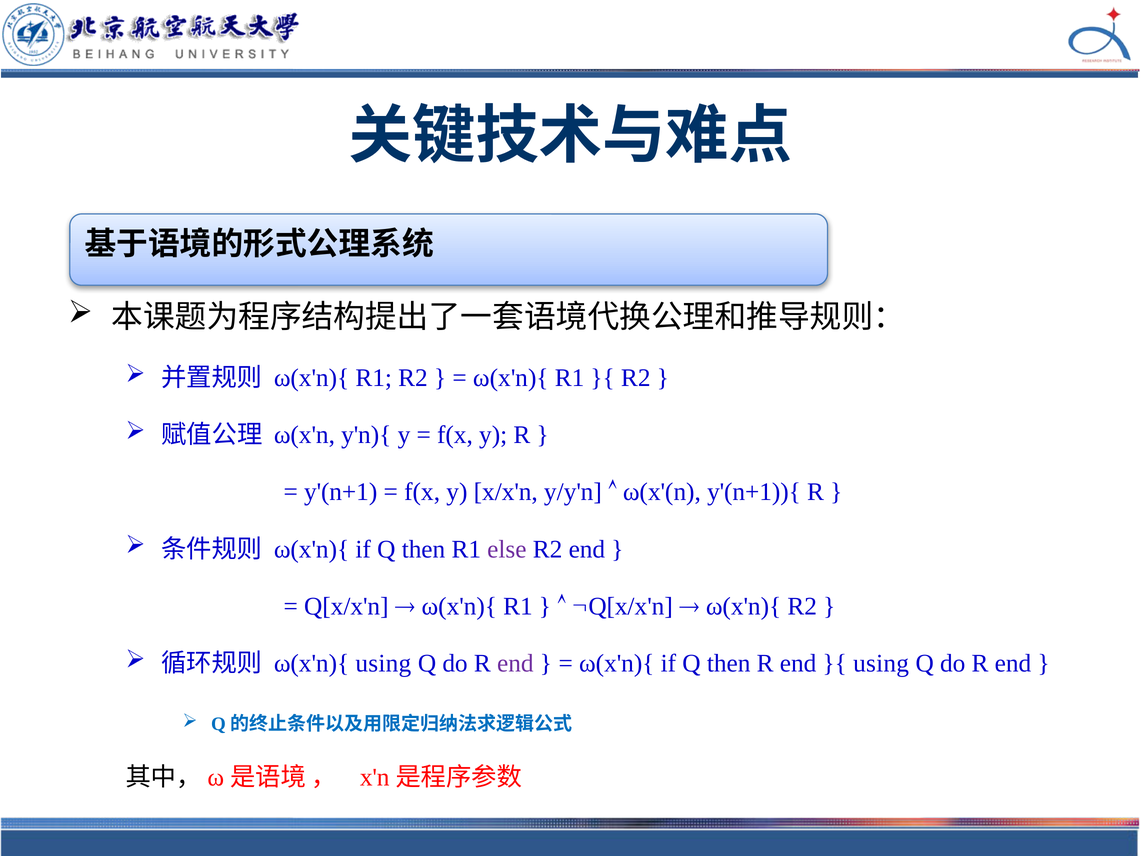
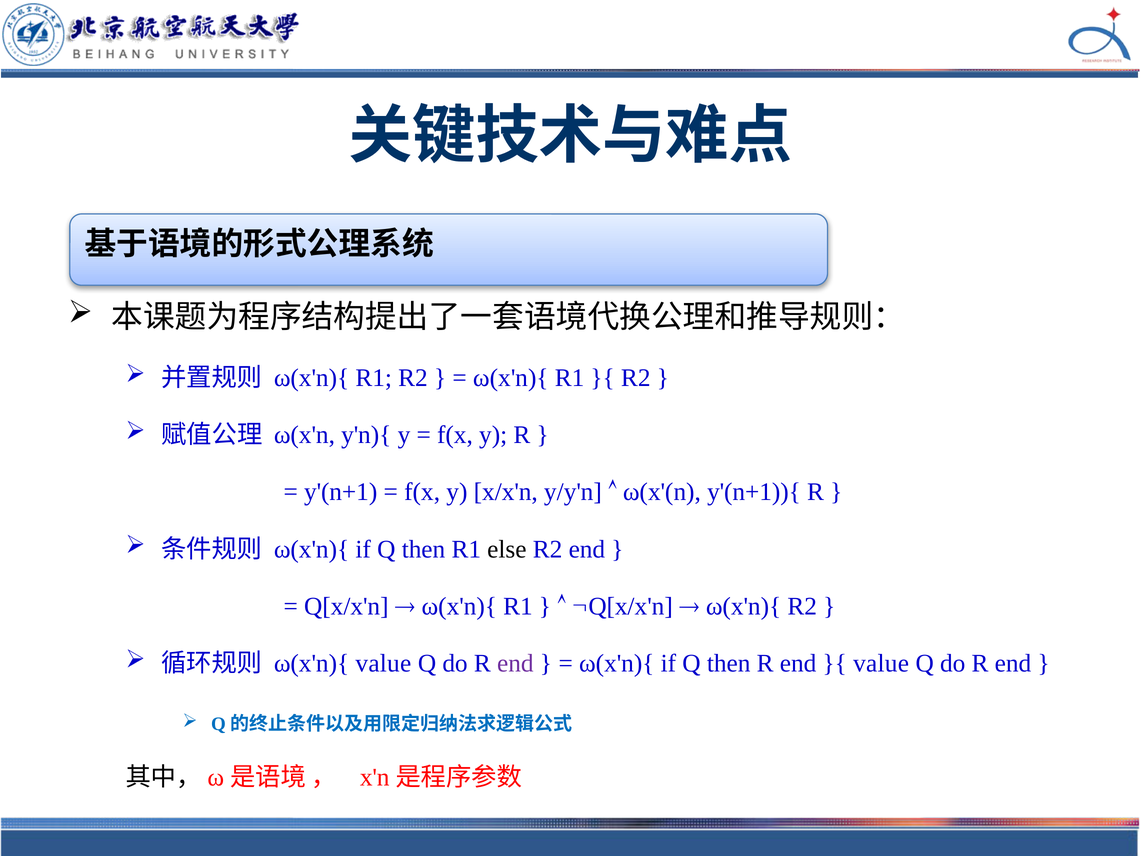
else colour: purple -> black (507, 549)
ω(x'n){ using: using -> value (383, 663)
using: using -> value (881, 663)
